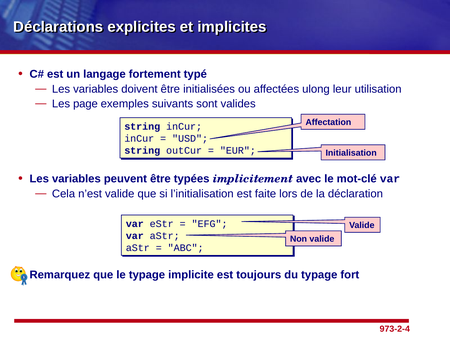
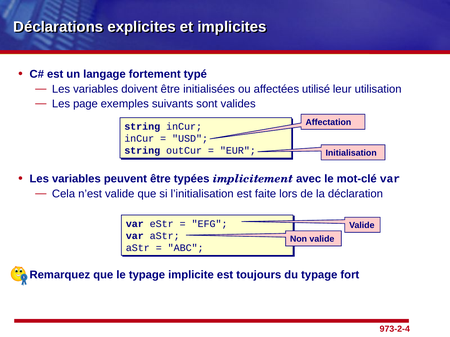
ulong: ulong -> utilisé (316, 89)
